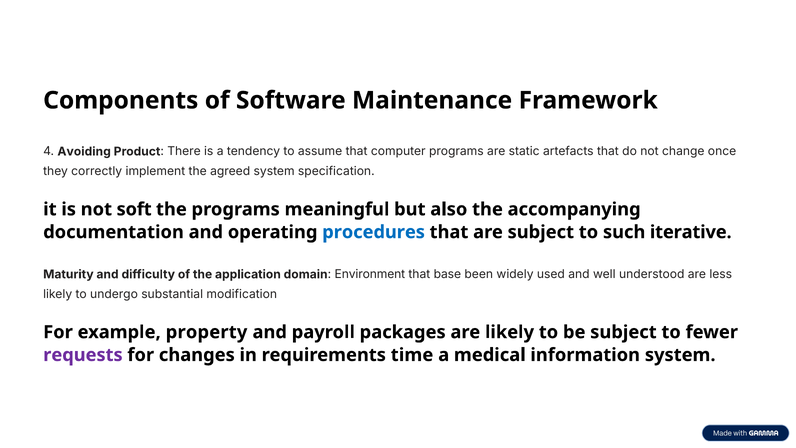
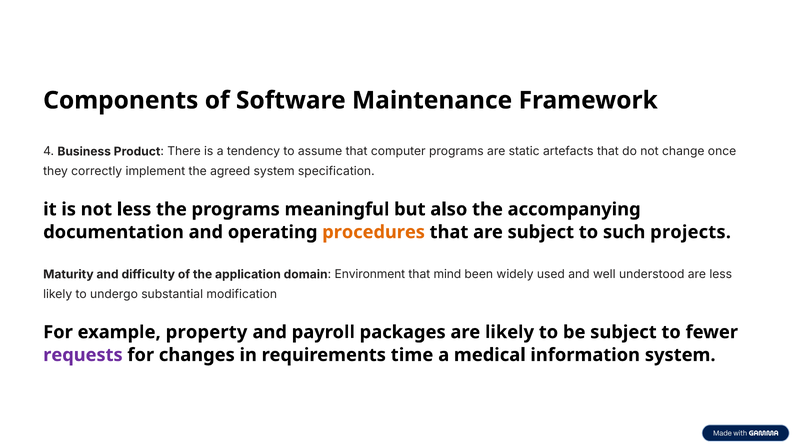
Avoiding: Avoiding -> Business (84, 151)
not soft: soft -> less (134, 209)
procedures colour: blue -> orange (374, 232)
iterative: iterative -> projects (691, 232)
base: base -> mind (447, 274)
